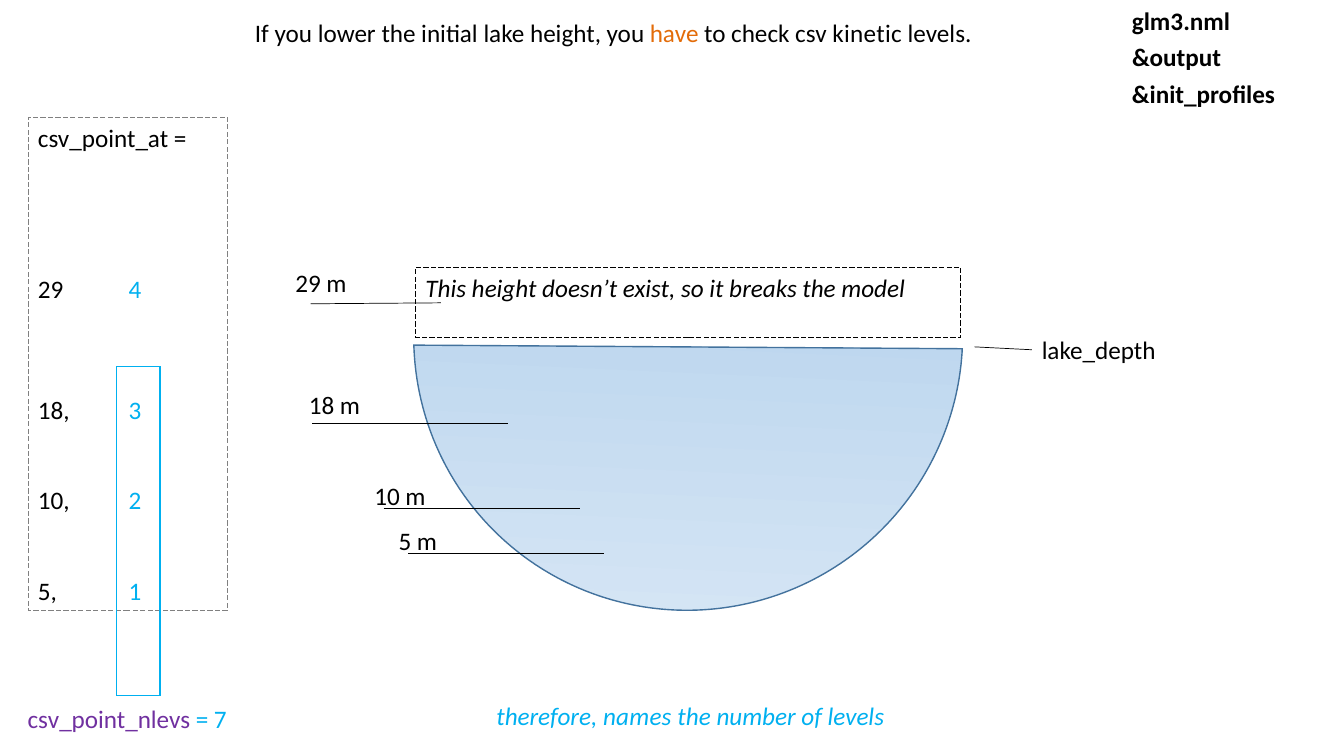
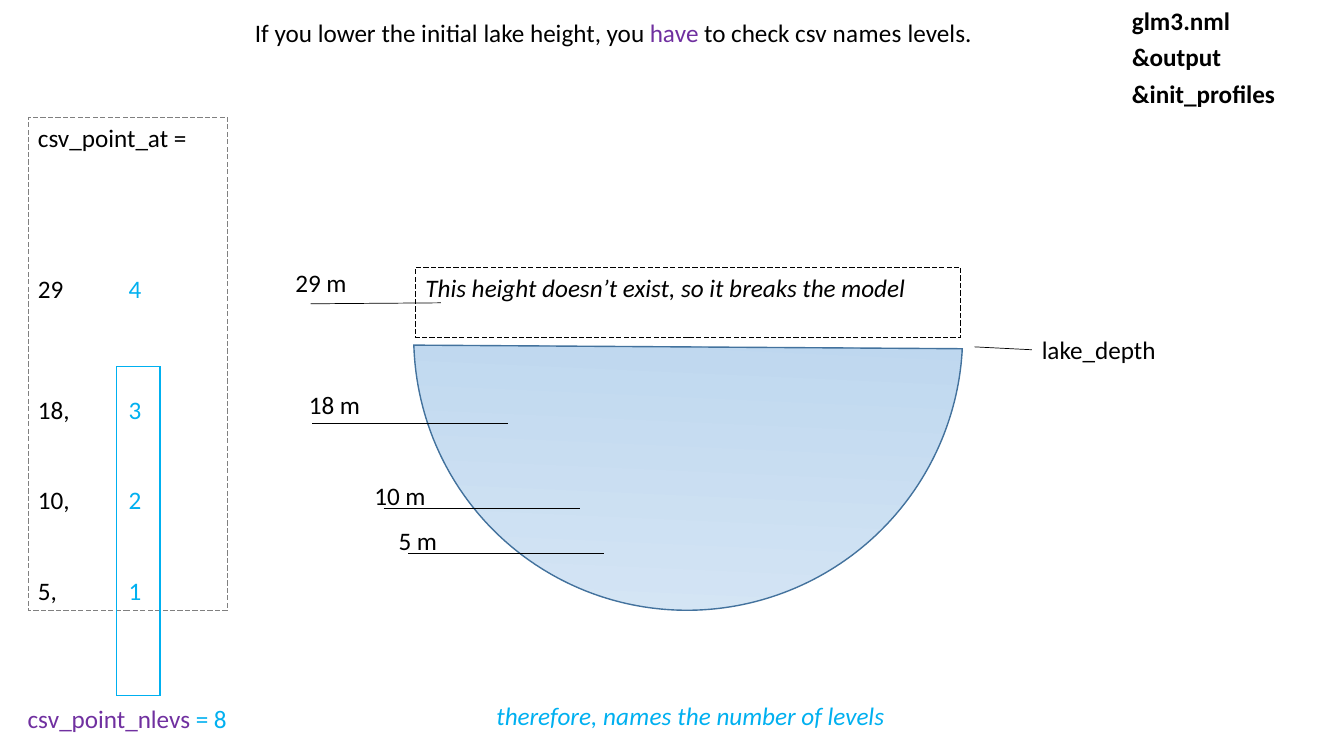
have colour: orange -> purple (674, 34)
csv kinetic: kinetic -> names (867, 34)
7: 7 -> 8 (220, 720)
